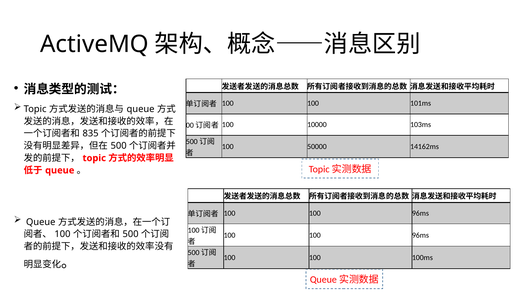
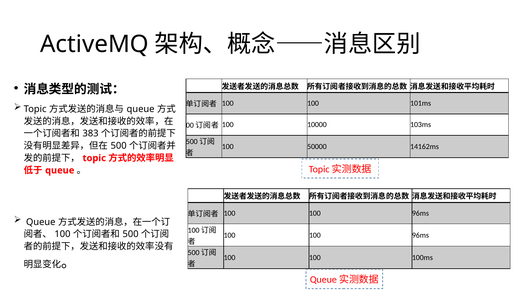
835: 835 -> 383 (91, 134)
